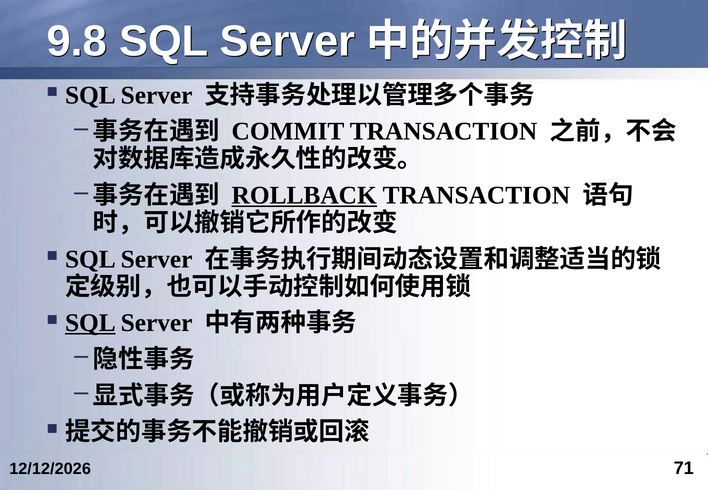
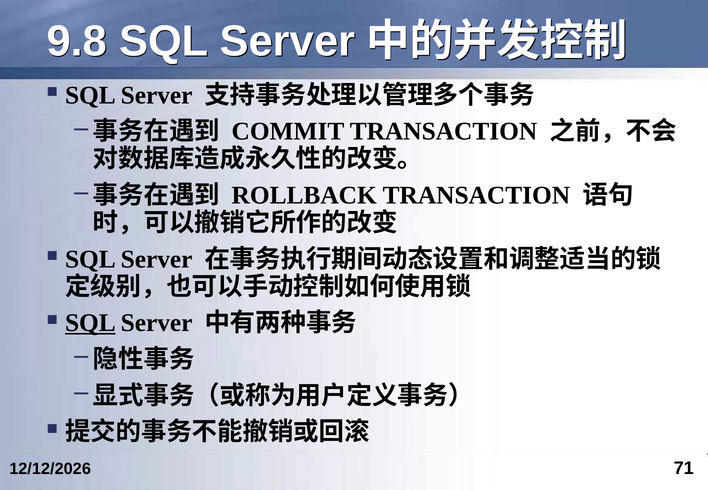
ROLLBACK underline: present -> none (304, 195)
